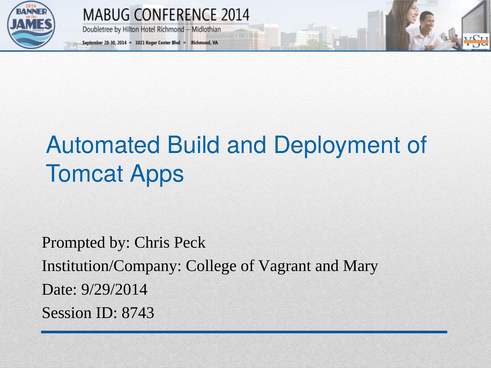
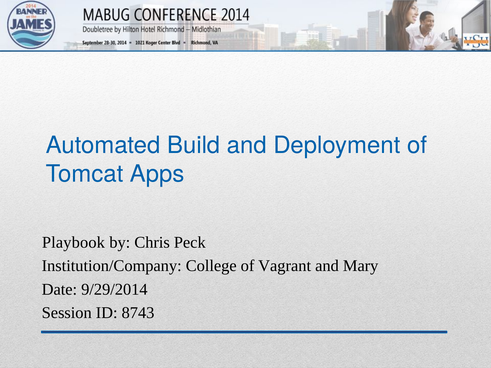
Prompted: Prompted -> Playbook (73, 243)
